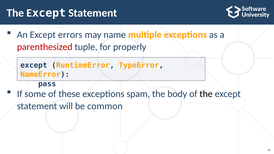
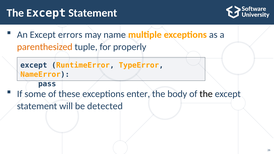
parenthesized colour: red -> orange (45, 47)
spam: spam -> enter (138, 94)
common: common -> detected (105, 106)
